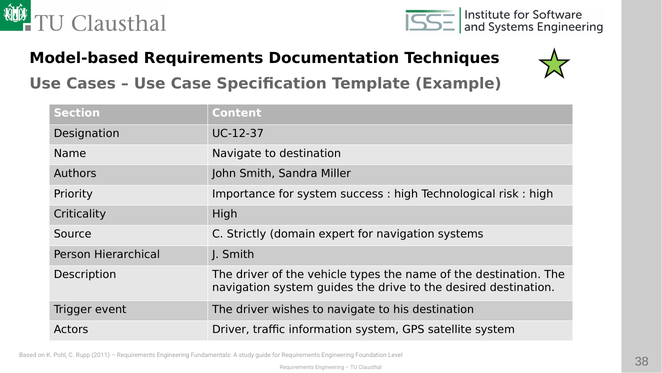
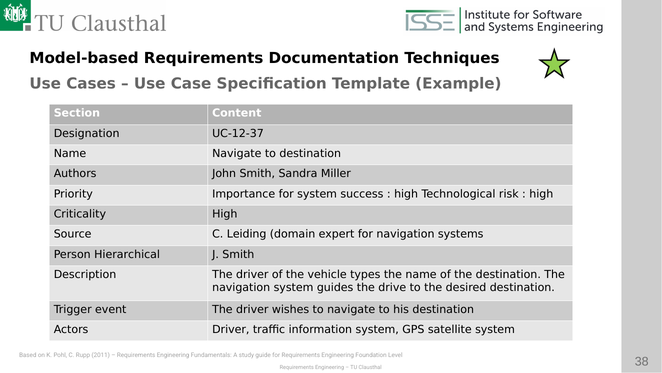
Strictly: Strictly -> Leiding (247, 234)
